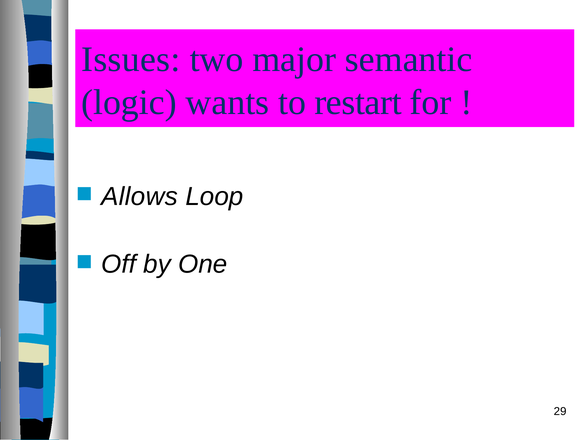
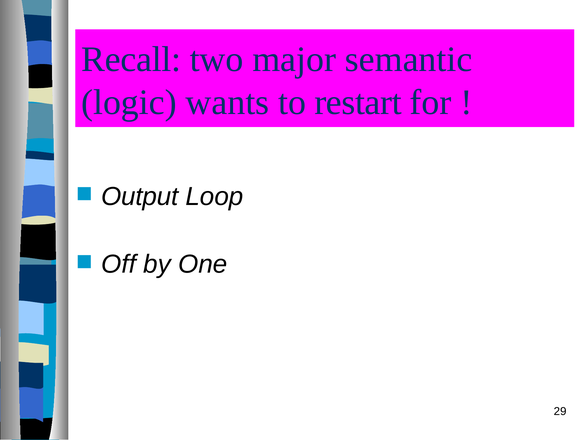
Issues: Issues -> Recall (131, 59)
Allows: Allows -> Output (140, 197)
